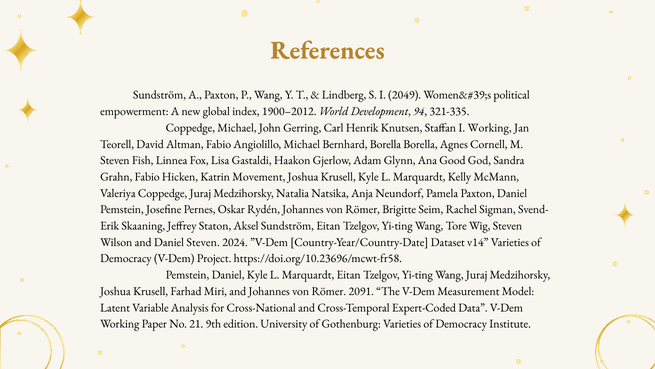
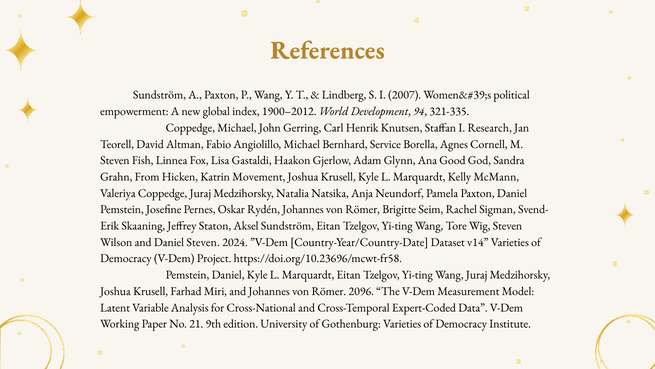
2049: 2049 -> 2007 (405, 95)
I Working: Working -> Research (490, 128)
Bernhard Borella: Borella -> Service (385, 144)
Grahn Fabio: Fabio -> From (147, 177)
2091: 2091 -> 2096 (361, 291)
